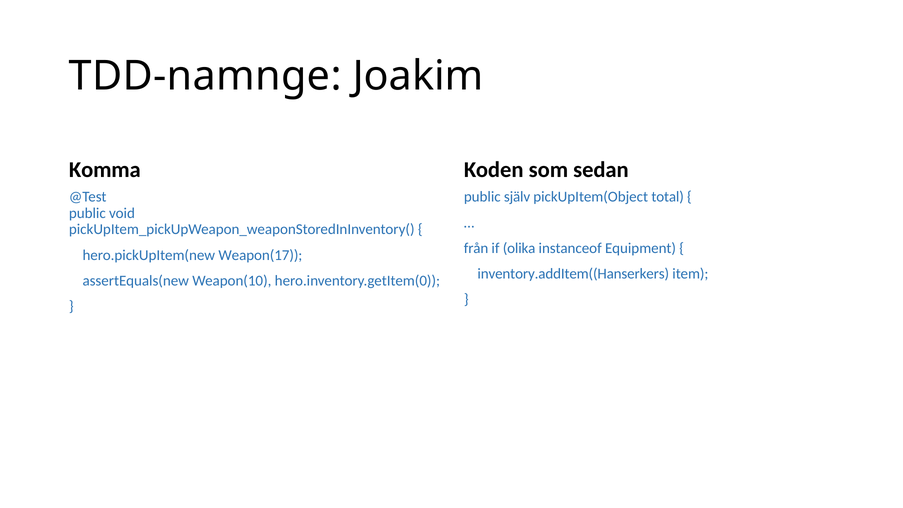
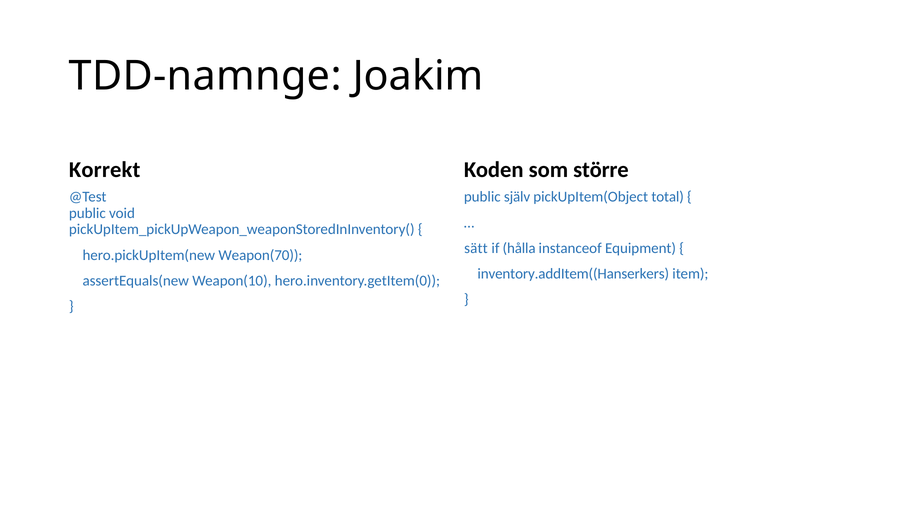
Komma: Komma -> Korrekt (105, 170)
sedan: sedan -> större (601, 170)
från: från -> sätt (476, 248)
olika: olika -> hålla (519, 248)
Weapon(17: Weapon(17 -> Weapon(70 (260, 255)
